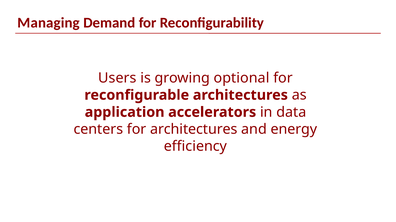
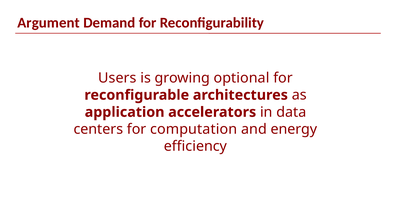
Managing: Managing -> Argument (49, 23)
for architectures: architectures -> computation (194, 130)
